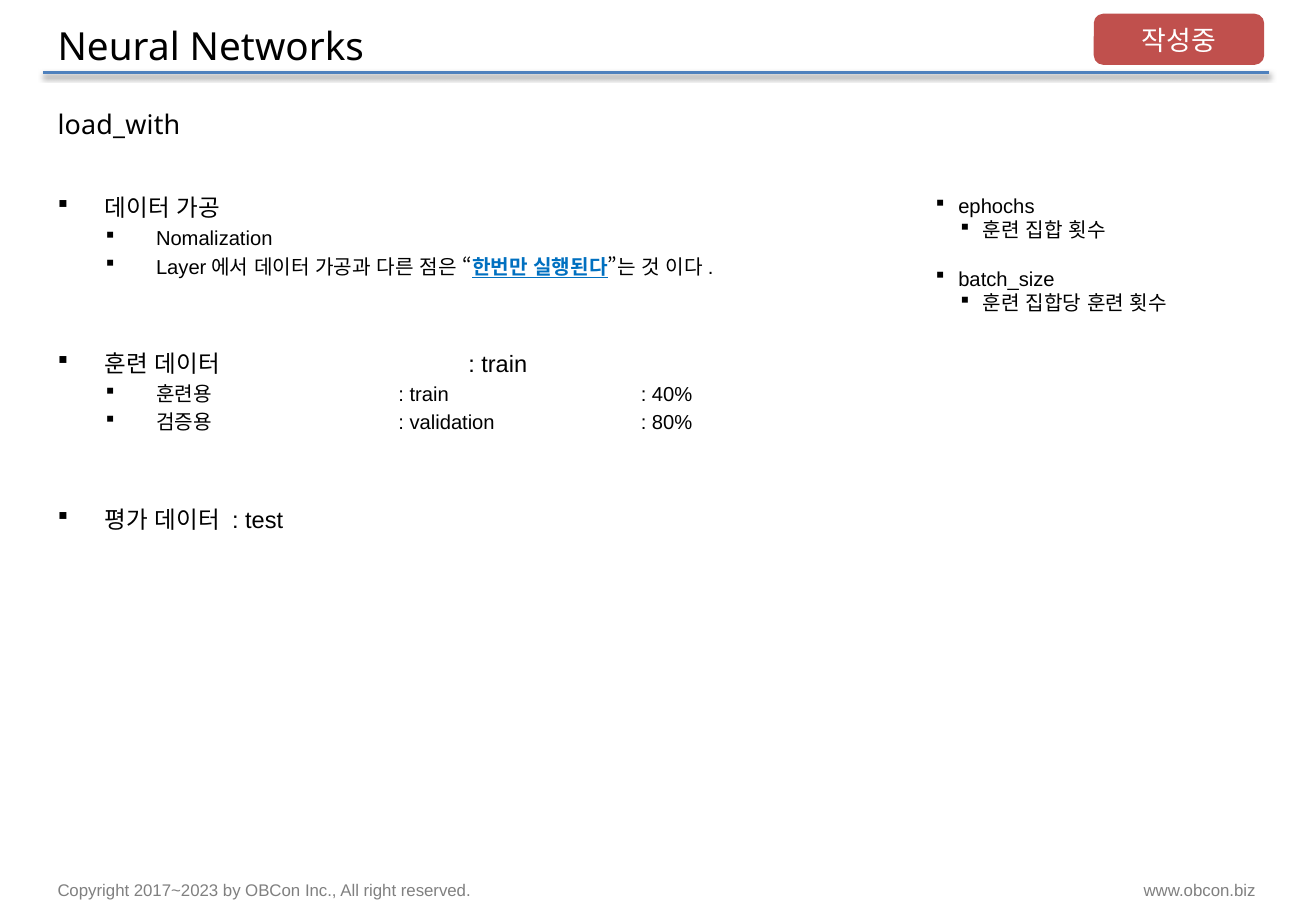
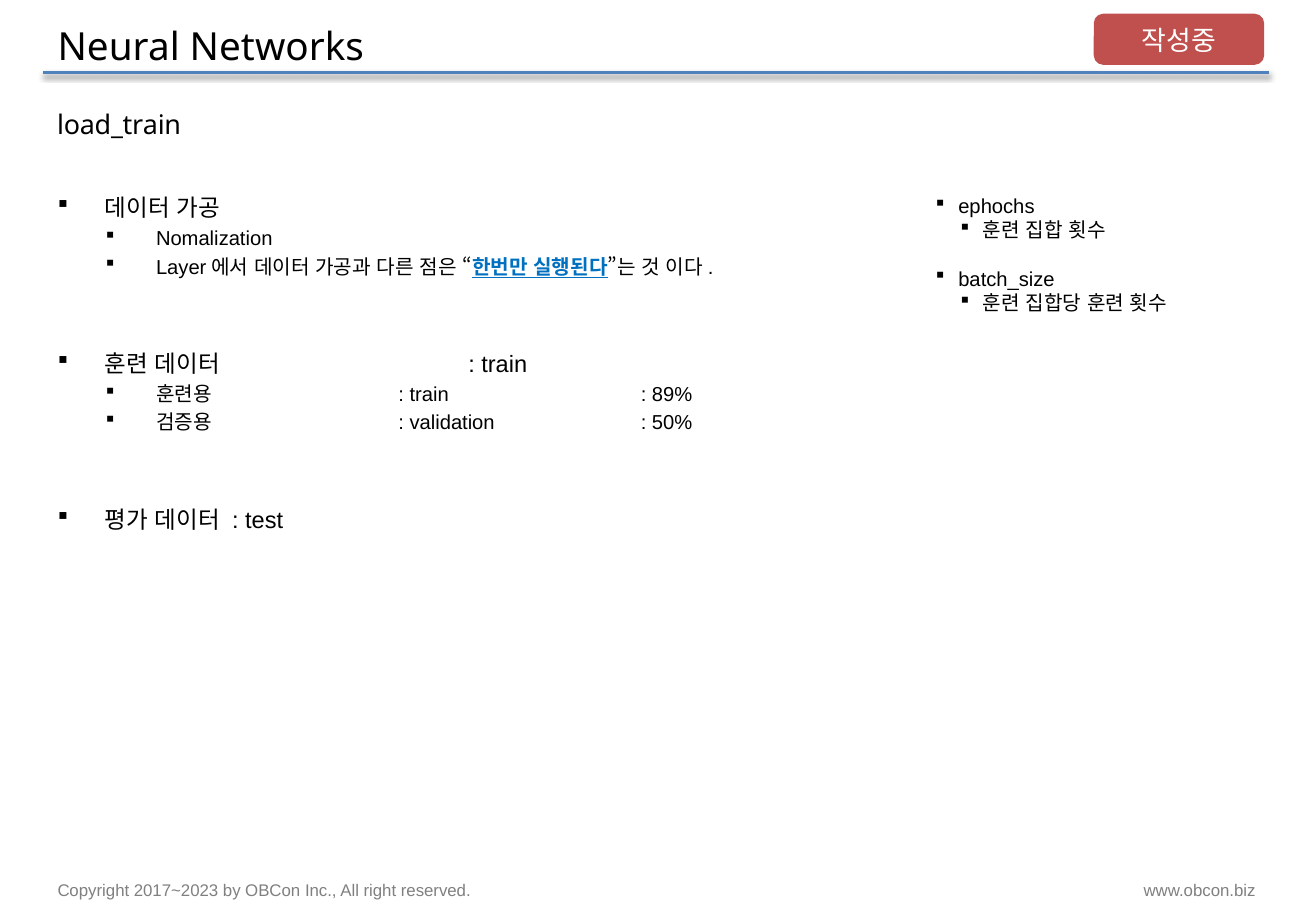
load_with: load_with -> load_train (119, 125)
40%: 40% -> 89% (672, 395)
80%: 80% -> 50% (672, 423)
